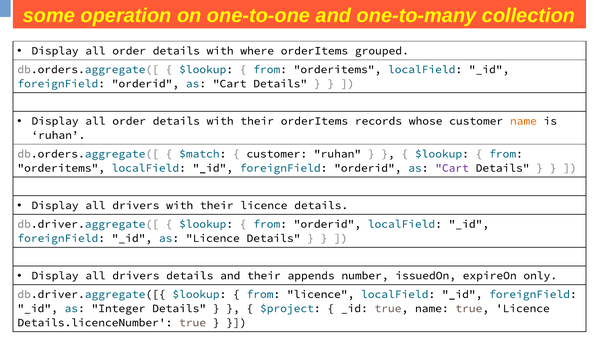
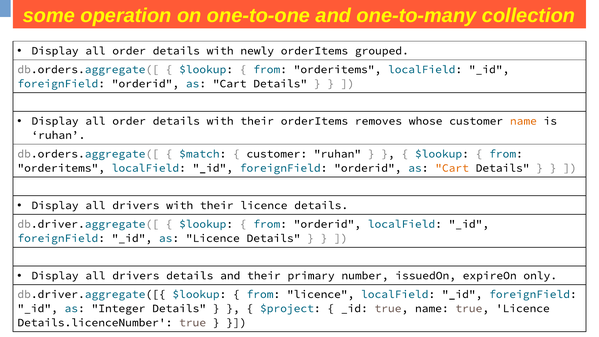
where: where -> newly (257, 51)
records: records -> removes (378, 121)
Cart colour: purple -> orange (452, 168)
appends: appends -> primary (311, 275)
